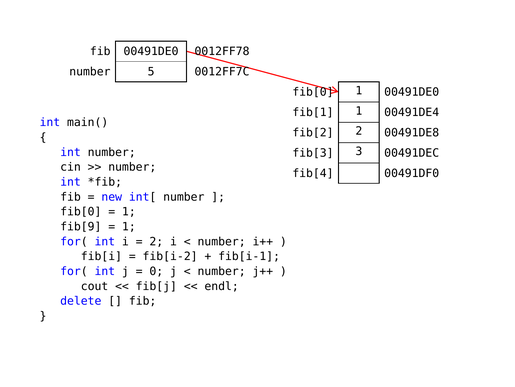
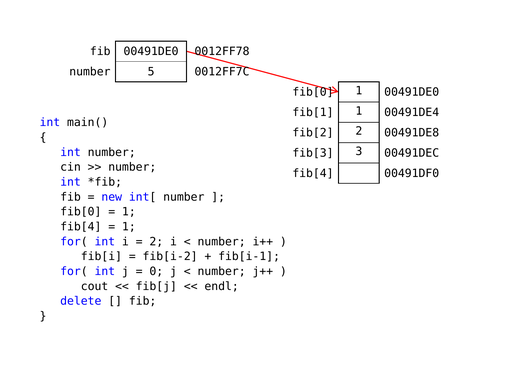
fib[9: fib[9 -> fib[4 (81, 226)
